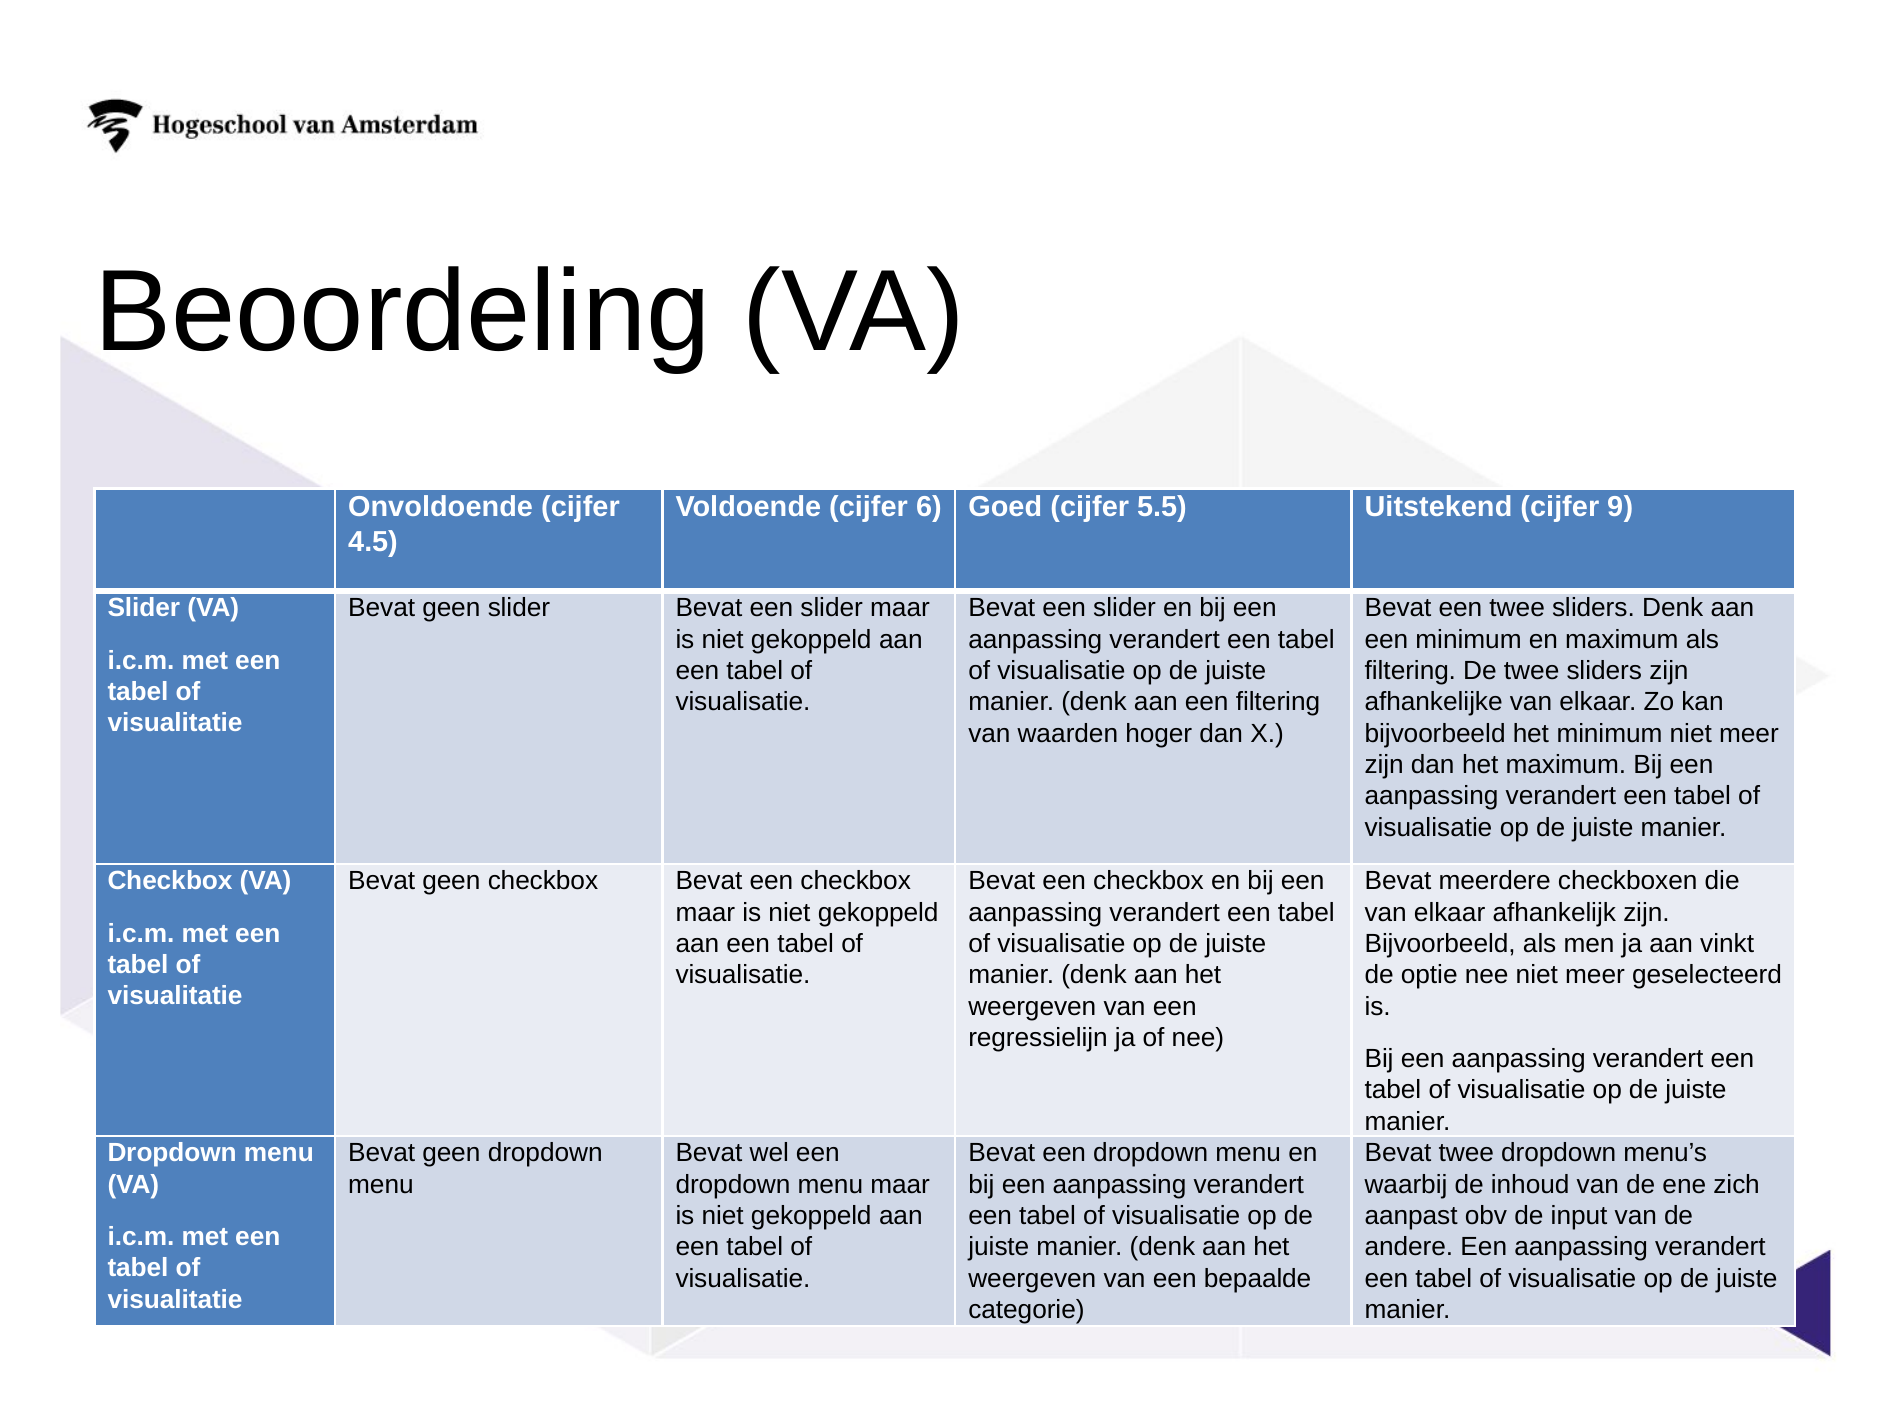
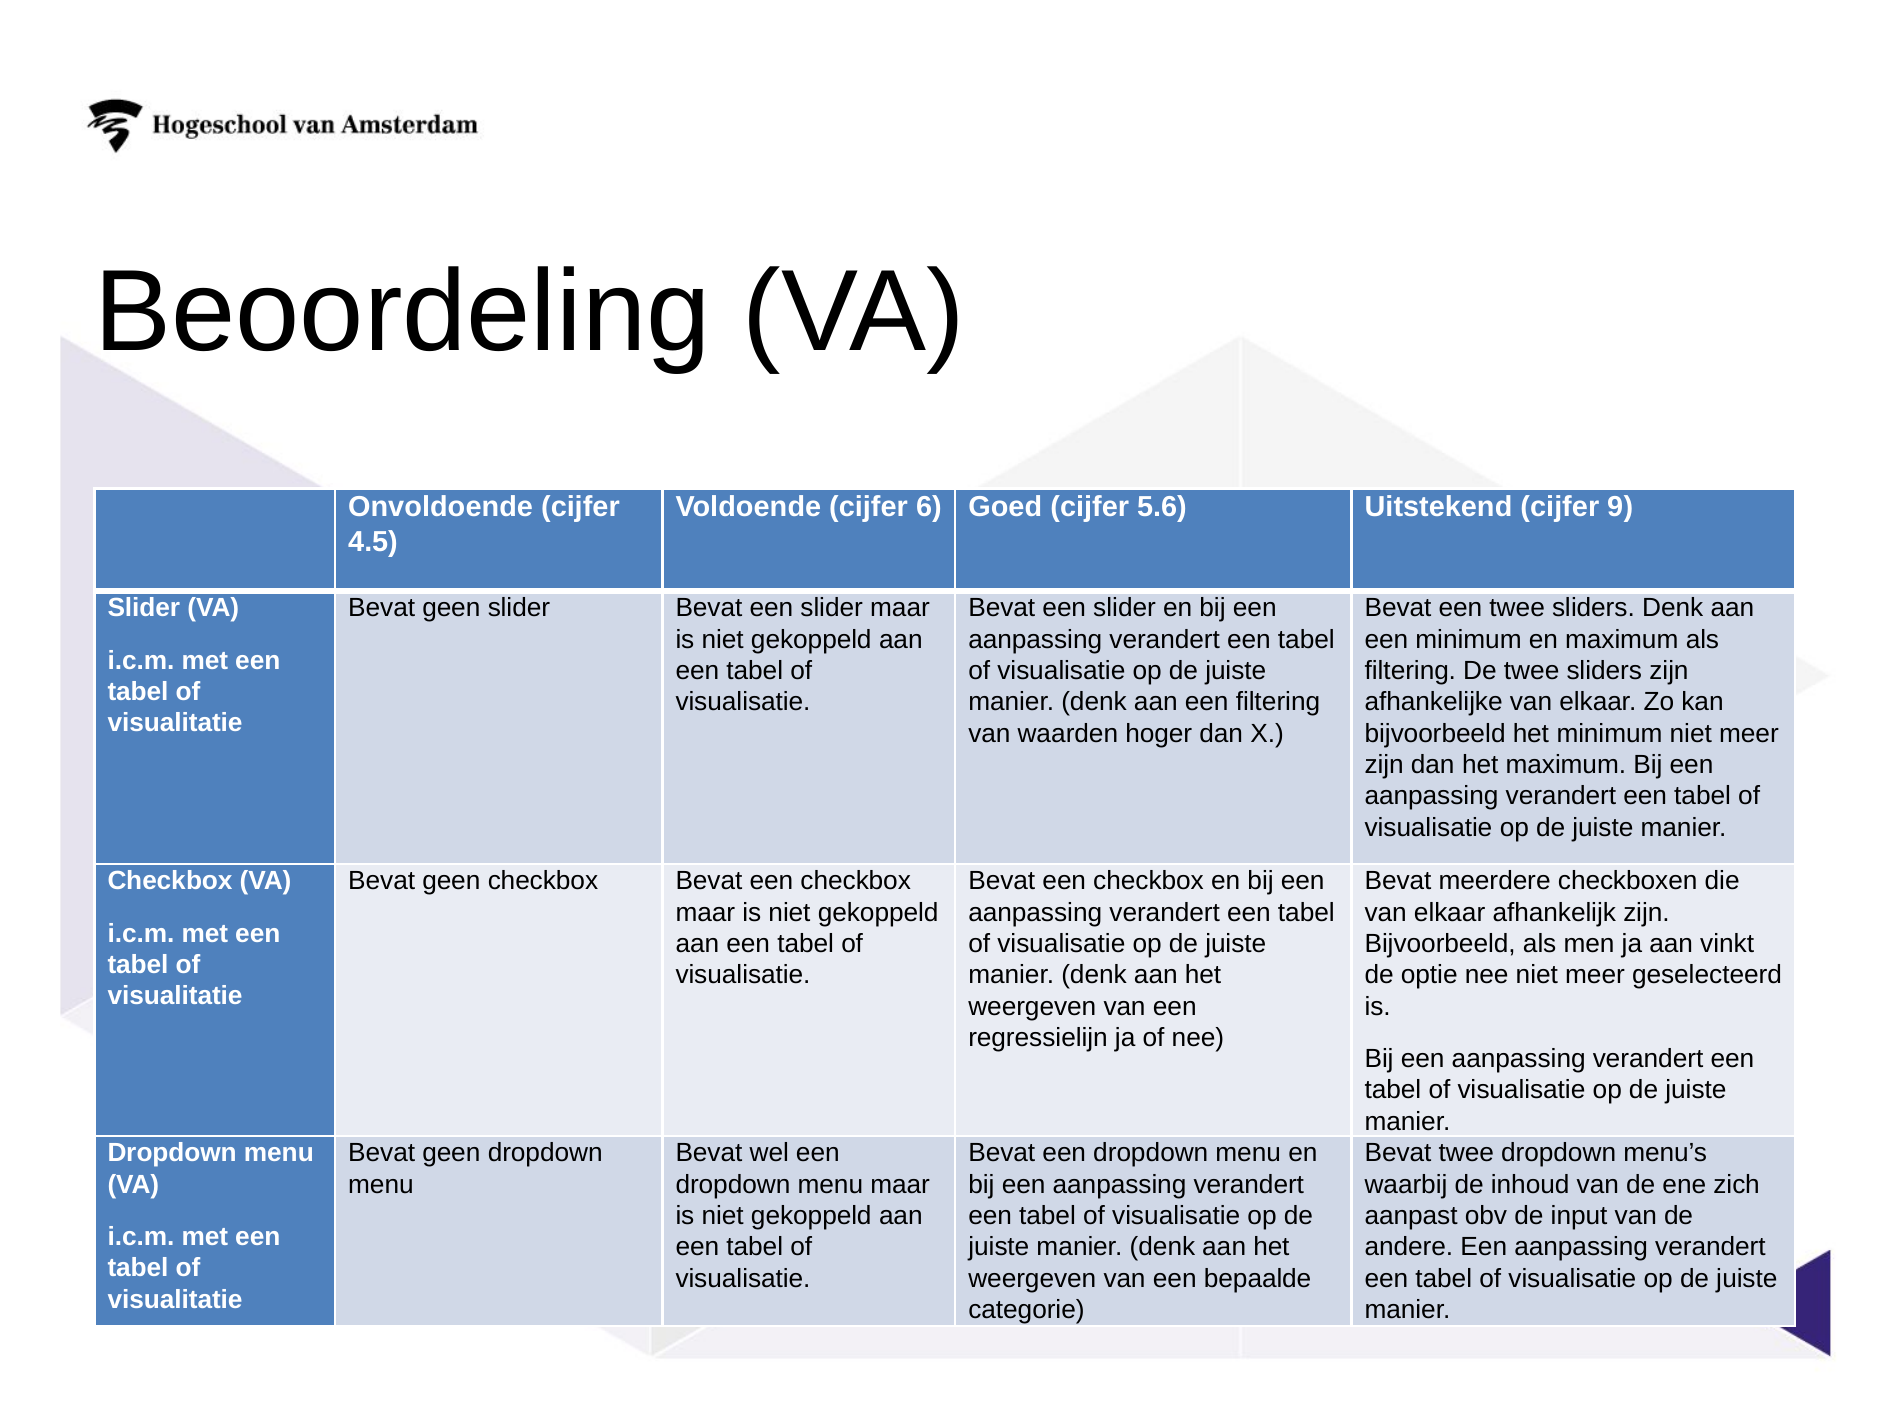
5.5: 5.5 -> 5.6 (1162, 507)
